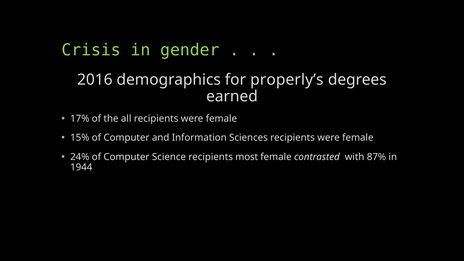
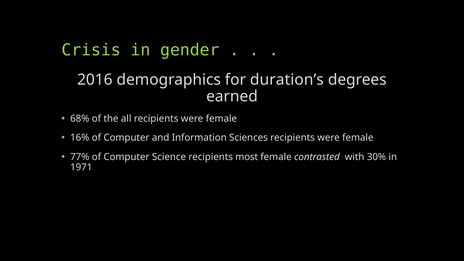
properly’s: properly’s -> duration’s (287, 80)
17%: 17% -> 68% (80, 119)
15%: 15% -> 16% (80, 138)
24%: 24% -> 77% (80, 157)
87%: 87% -> 30% (376, 157)
1944: 1944 -> 1971 (81, 167)
